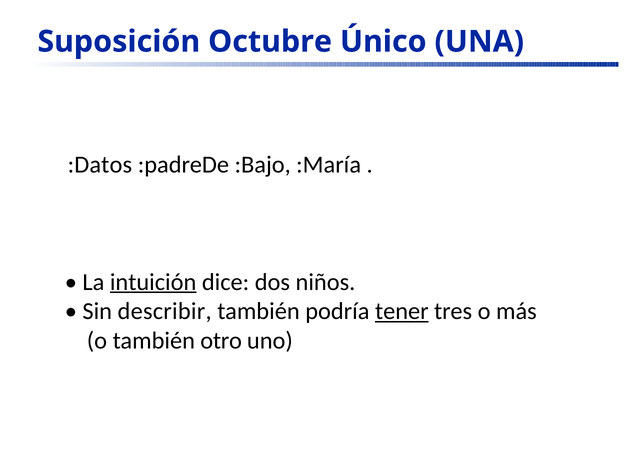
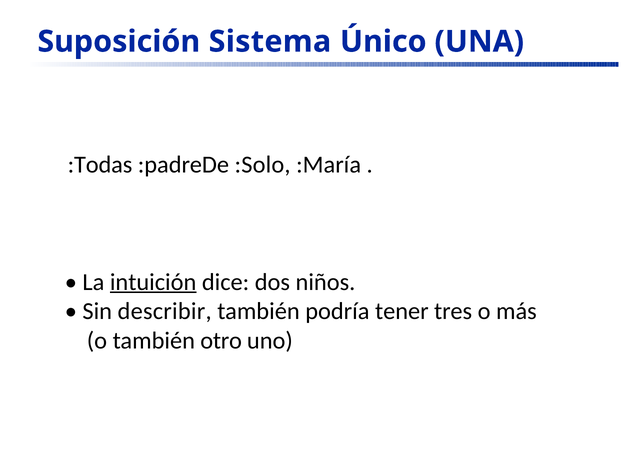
Octubre: Octubre -> Sistema (270, 42)
:Datos: :Datos -> :Todas (100, 165)
:Bajo: :Bajo -> :Solo (263, 165)
tener underline: present -> none (402, 311)
